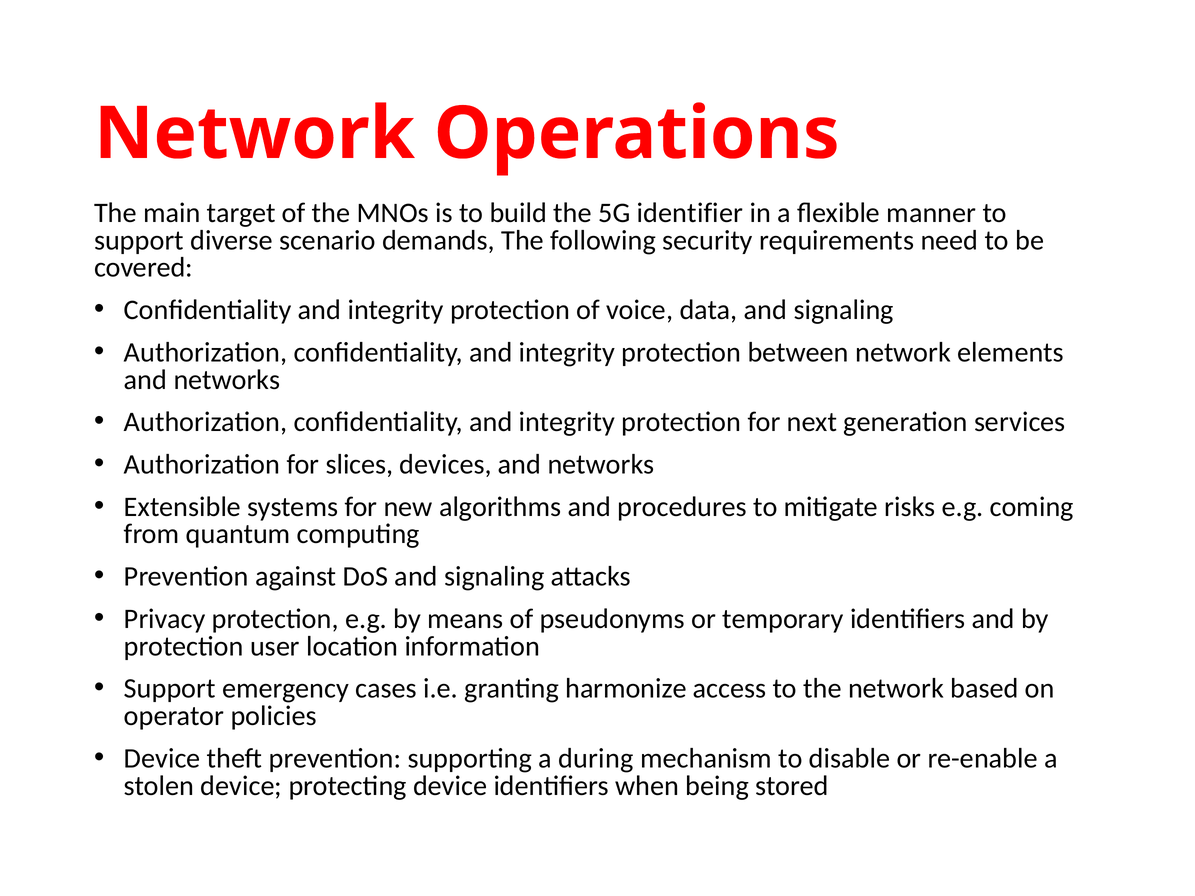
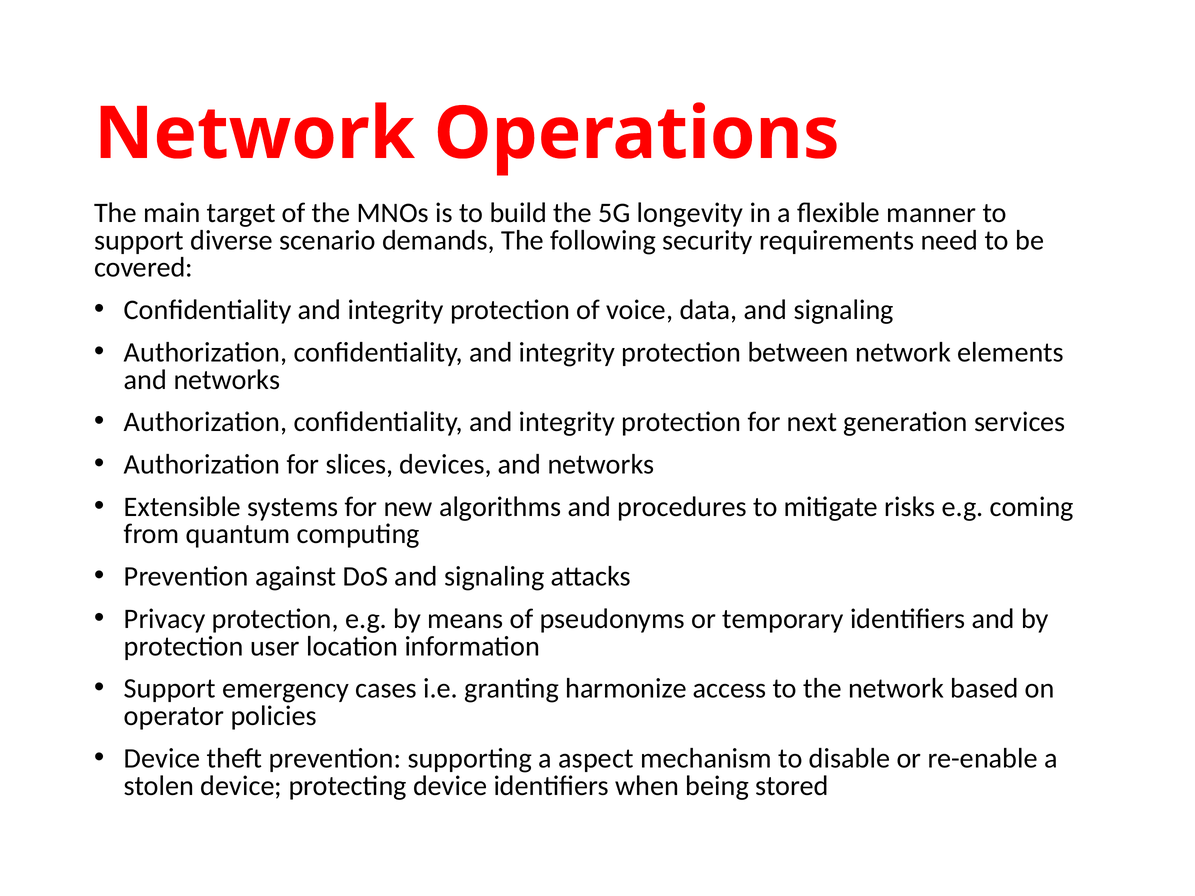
identifier: identifier -> longevity (690, 213)
during: during -> aspect (596, 758)
